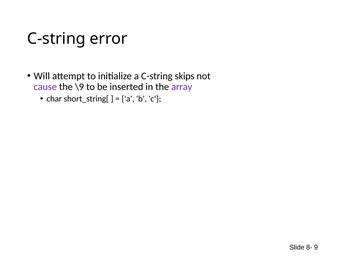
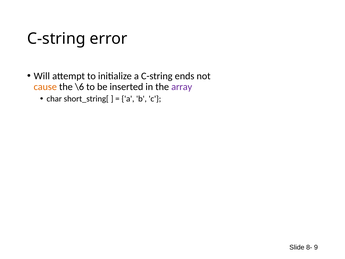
skips: skips -> ends (185, 76)
cause colour: purple -> orange (45, 87)
\9: \9 -> \6 (79, 87)
